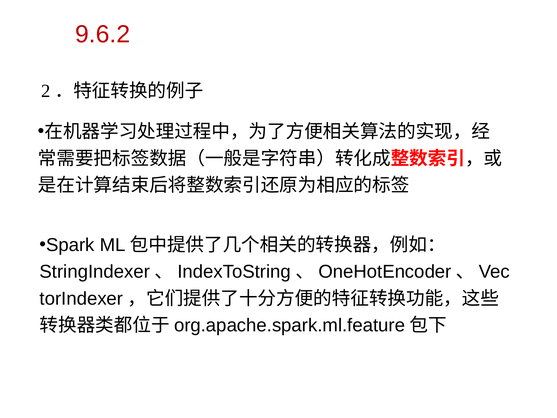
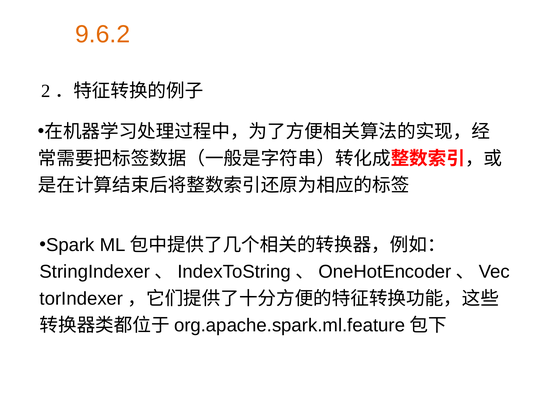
9.6.2 colour: red -> orange (103, 34)
